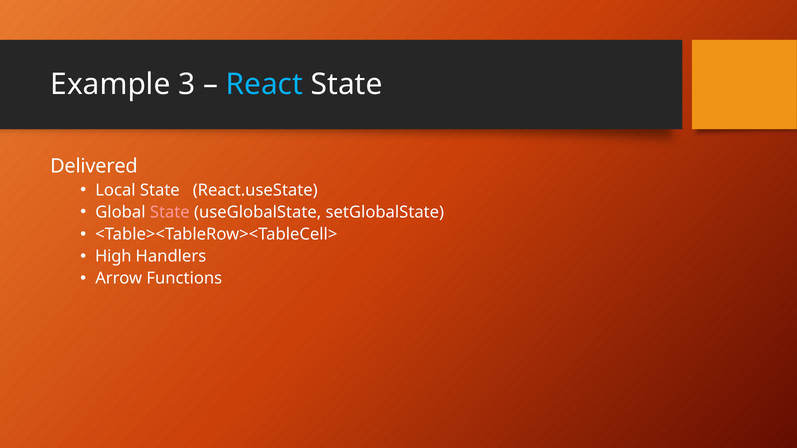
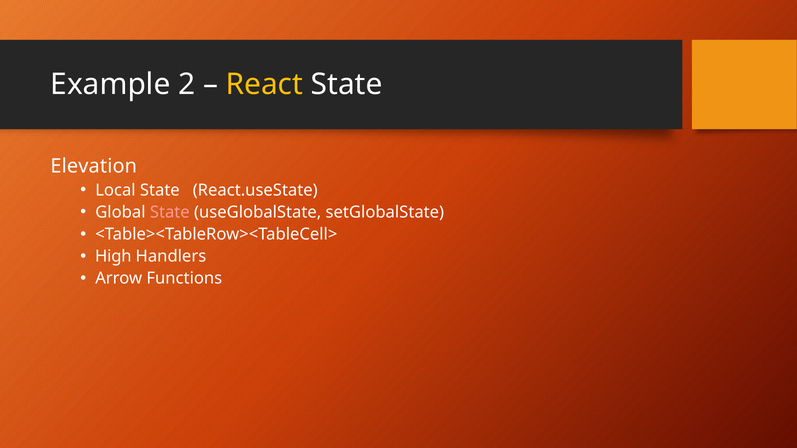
3: 3 -> 2 (187, 84)
React colour: light blue -> yellow (264, 84)
Delivered: Delivered -> Elevation (94, 166)
